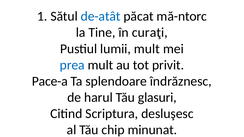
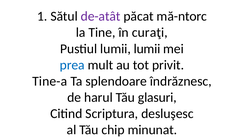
de-atât colour: blue -> purple (101, 16)
lumii mult: mult -> lumii (147, 49)
Pace-a: Pace-a -> Tine-a (50, 81)
